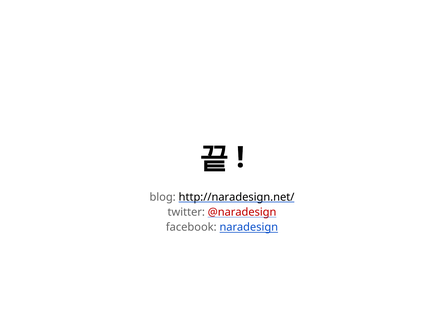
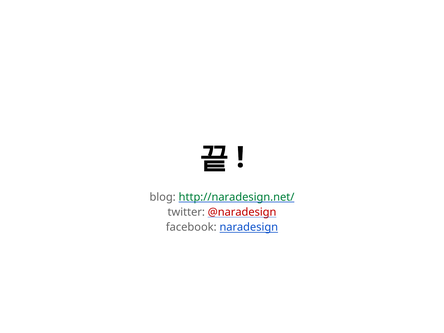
http://naradesign.net/ colour: black -> green (237, 197)
